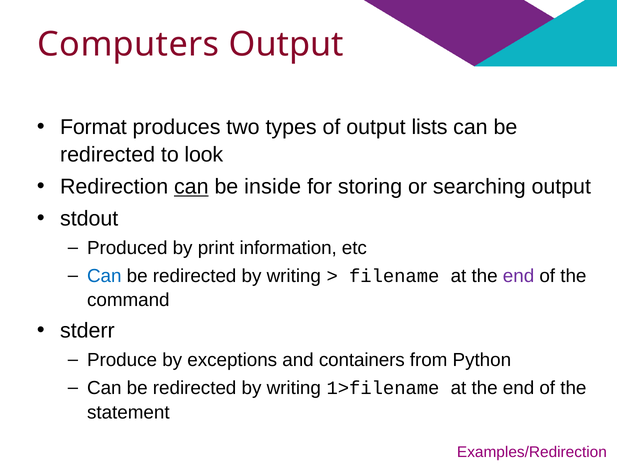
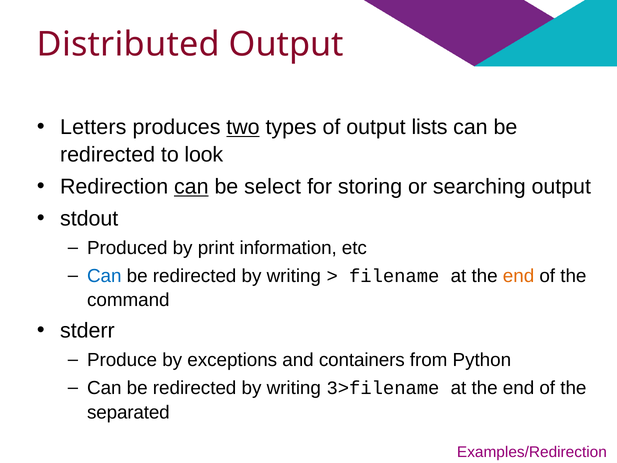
Computers: Computers -> Distributed (128, 45)
Format: Format -> Letters (93, 127)
two underline: none -> present (243, 127)
inside: inside -> select (273, 187)
end colour: purple -> orange (519, 276)
1>filename: 1>filename -> 3>filename (383, 388)
statement: statement -> separated (128, 412)
